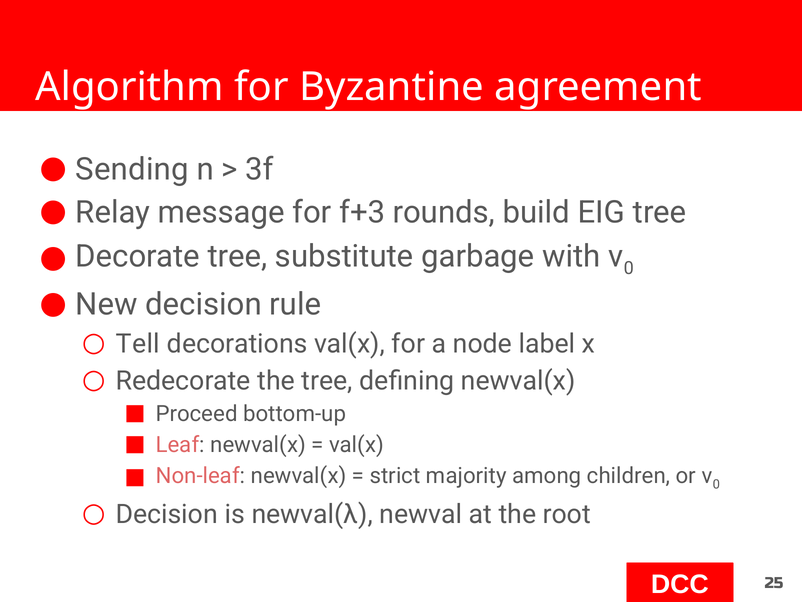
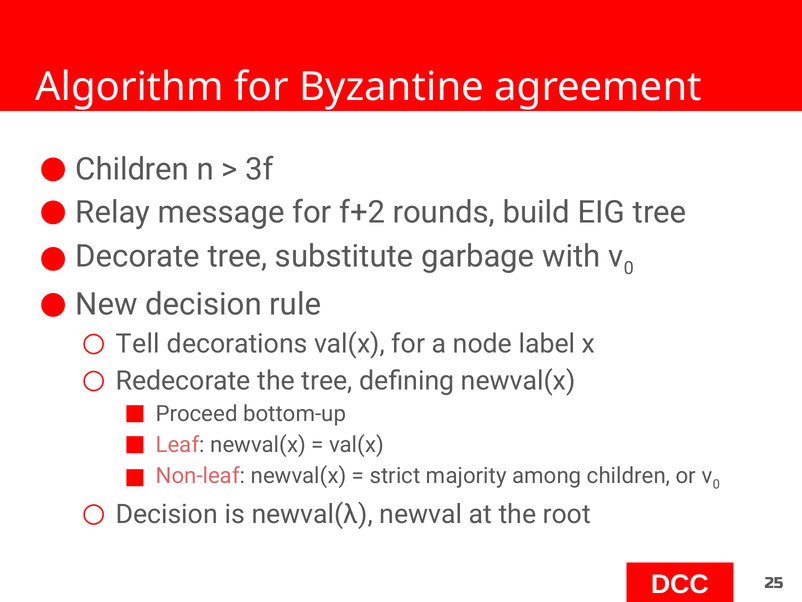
Sending: Sending -> Children (132, 169)
f+3: f+3 -> f+2 (362, 212)
